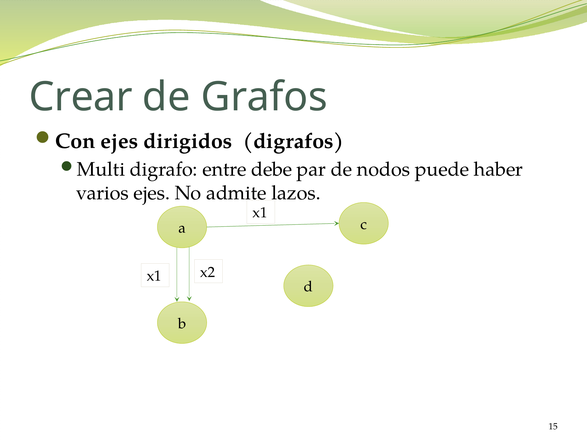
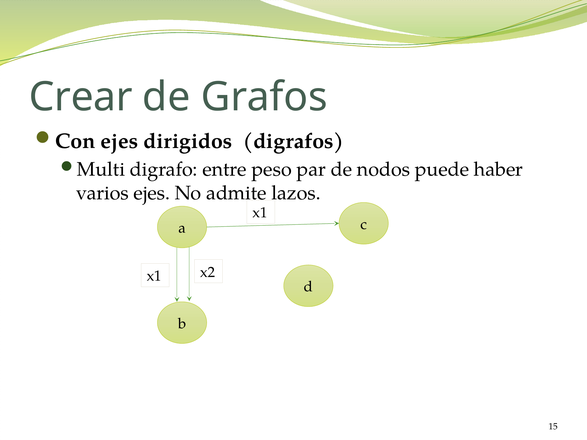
debe: debe -> peso (272, 170)
